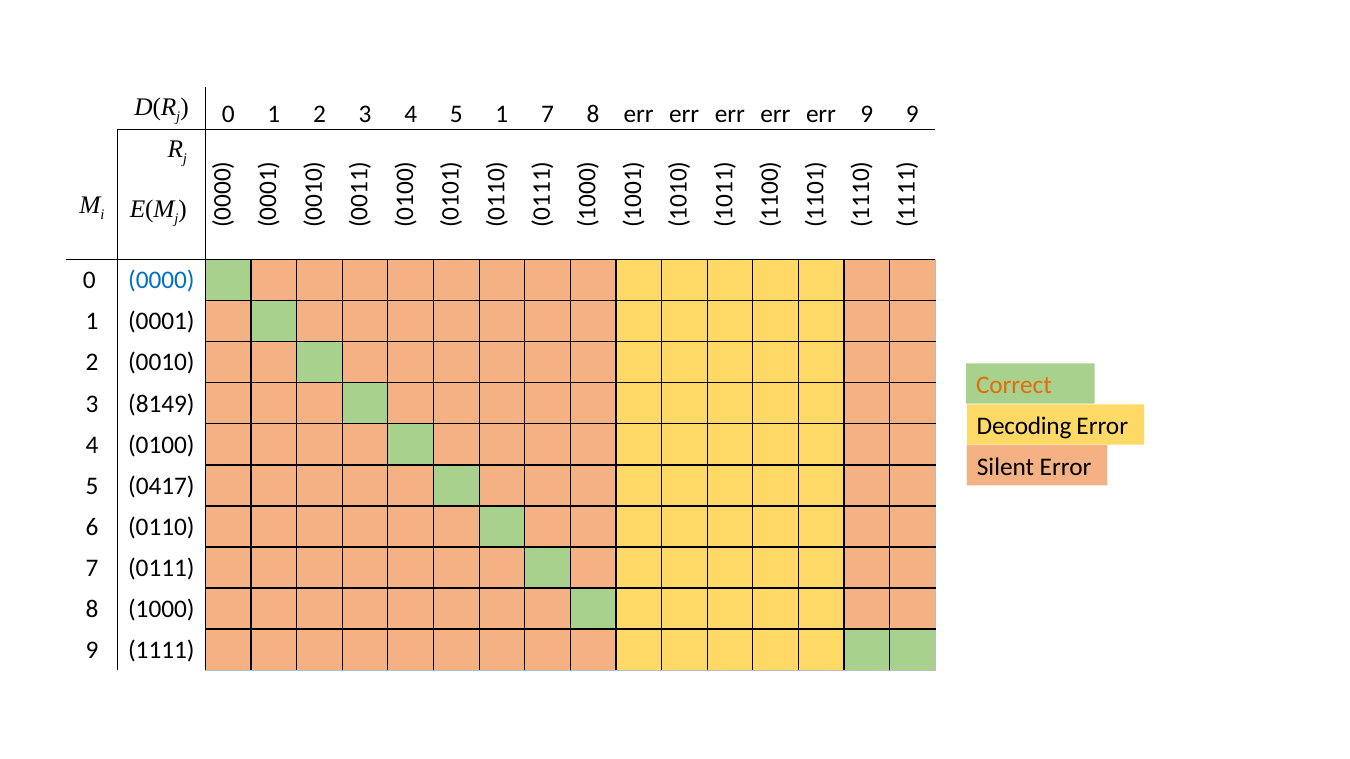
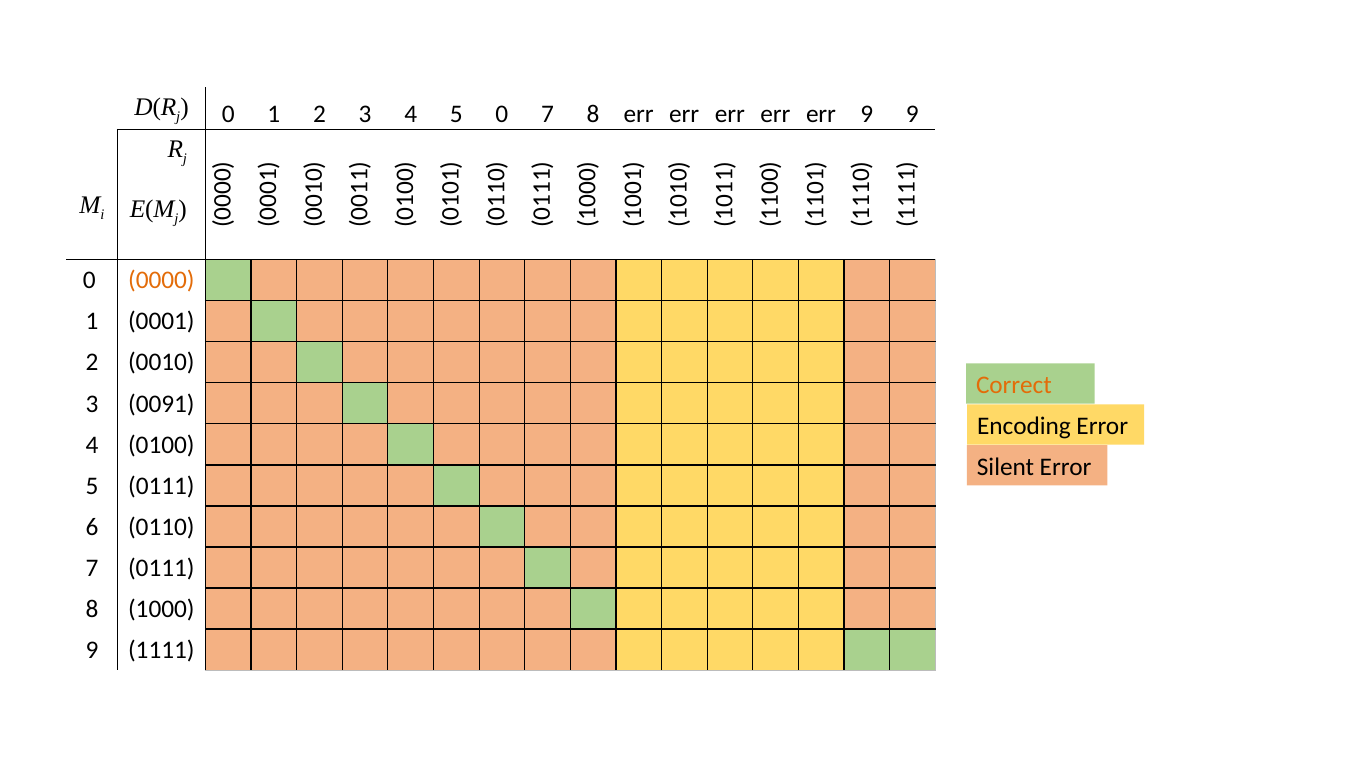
5 1: 1 -> 0 (502, 115)
0000 colour: blue -> orange (161, 281)
8149: 8149 -> 0091 (161, 404)
Decoding: Decoding -> Encoding (1024, 426)
5 0417: 0417 -> 0111 (161, 486)
